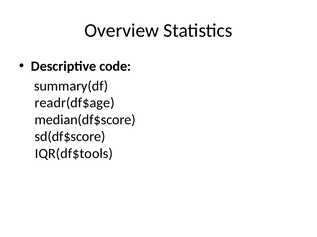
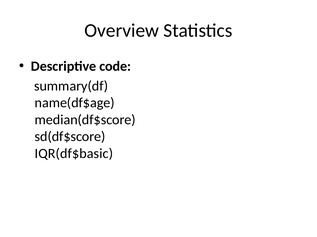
readr(df$age: readr(df$age -> name(df$age (75, 103)
IQR(df$tools: IQR(df$tools -> IQR(df$basic (74, 154)
